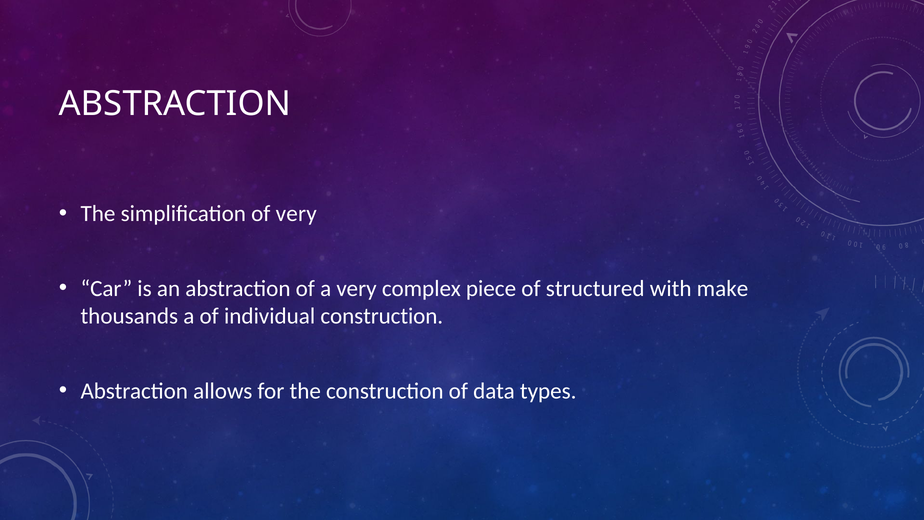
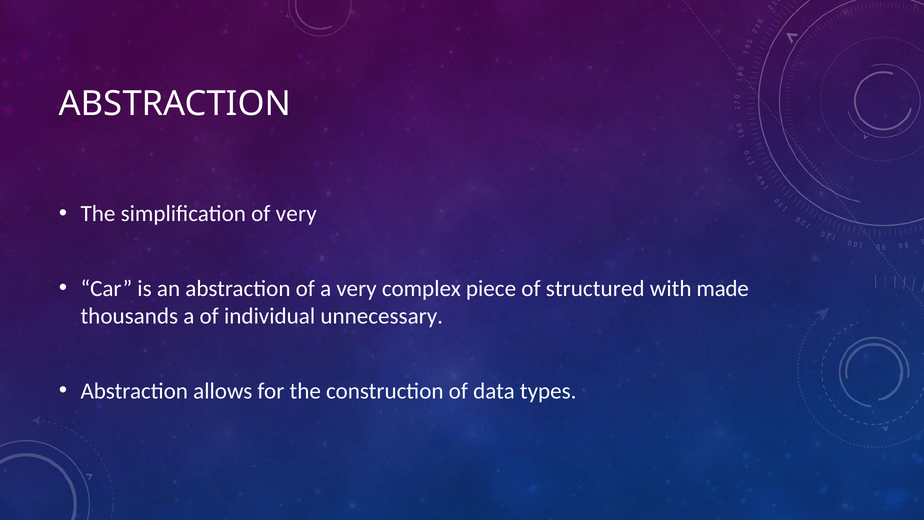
make: make -> made (723, 288)
individual construction: construction -> unnecessary (382, 316)
